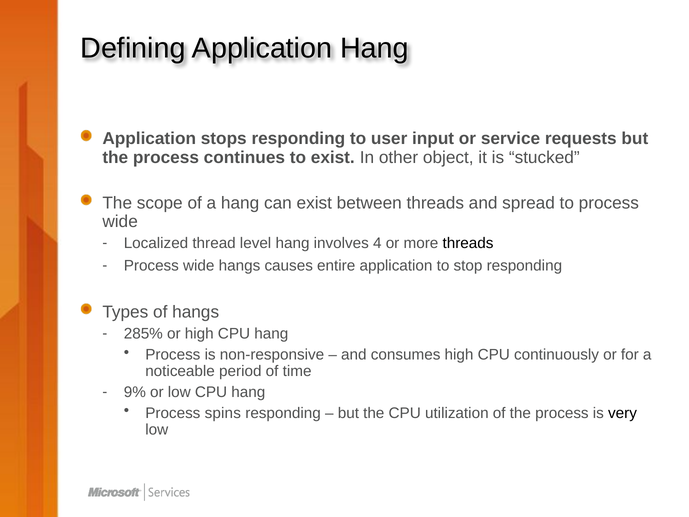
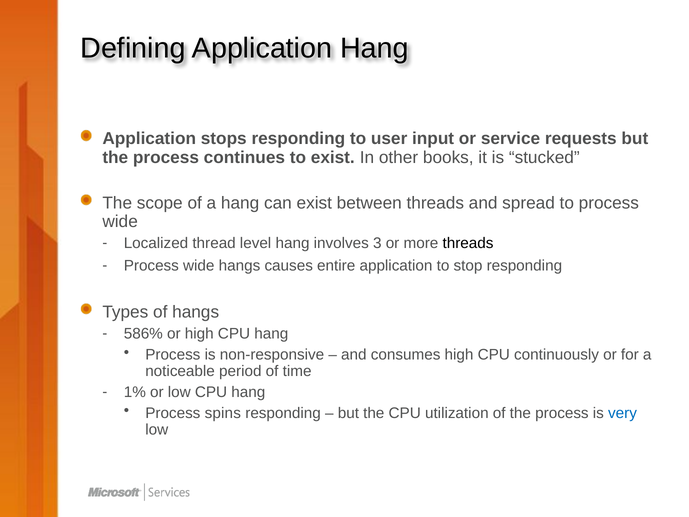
object: object -> books (448, 157)
4: 4 -> 3 (377, 243)
285%: 285% -> 586% (143, 334)
9%: 9% -> 1% (135, 392)
very colour: black -> blue (623, 413)
